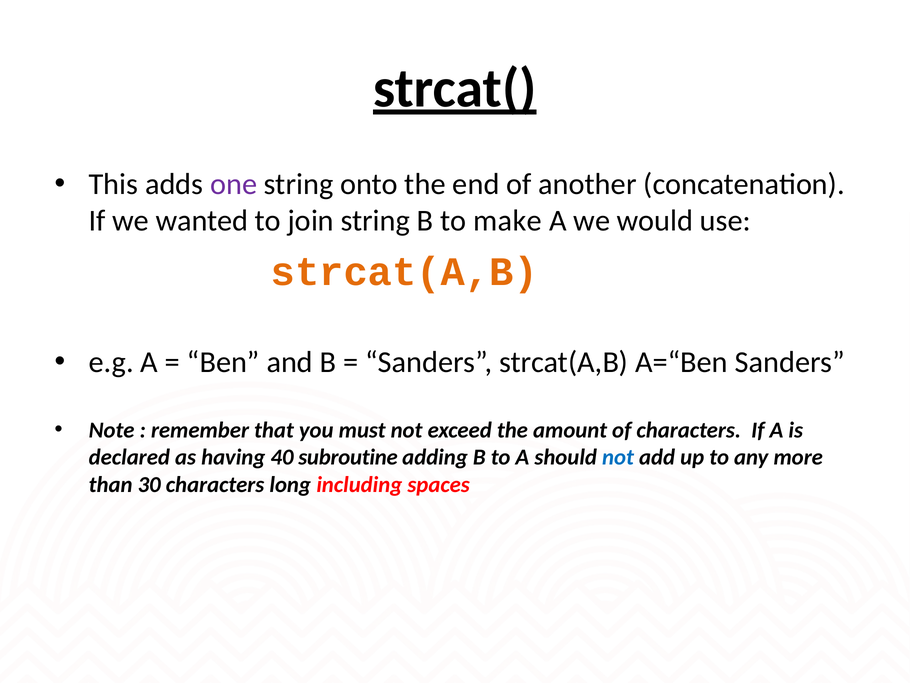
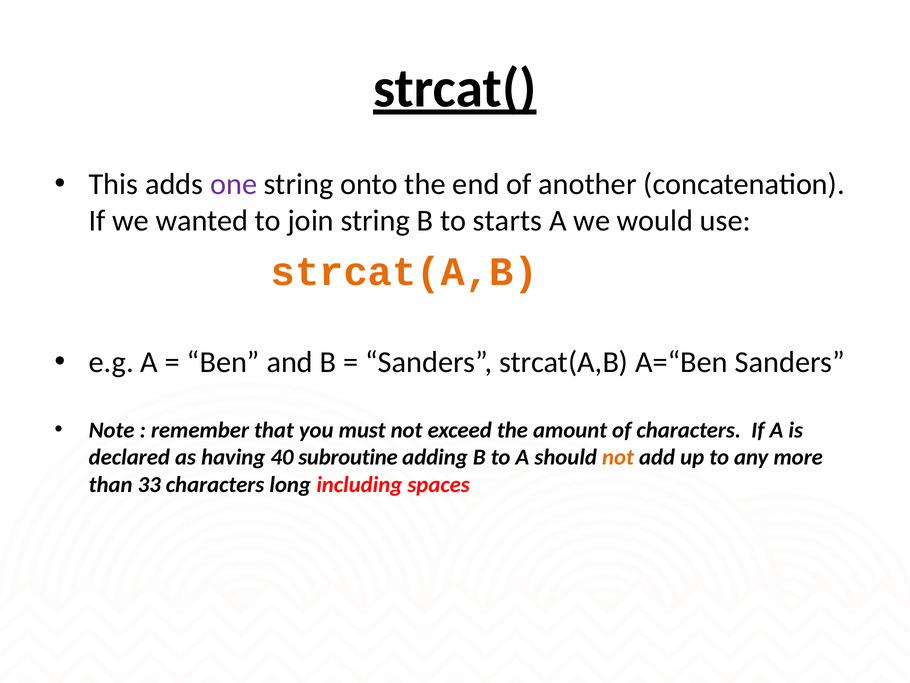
make: make -> starts (508, 221)
not colour: blue -> orange (618, 457)
30: 30 -> 33 (149, 484)
